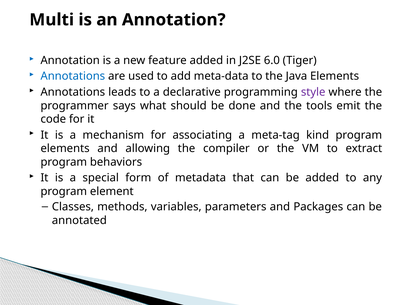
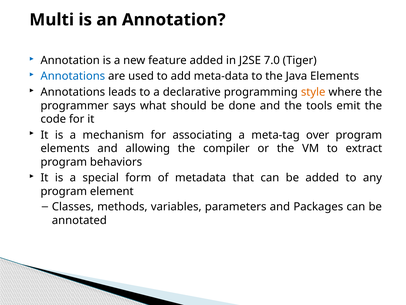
6.0: 6.0 -> 7.0 (272, 60)
style colour: purple -> orange (313, 92)
kind: kind -> over (318, 135)
